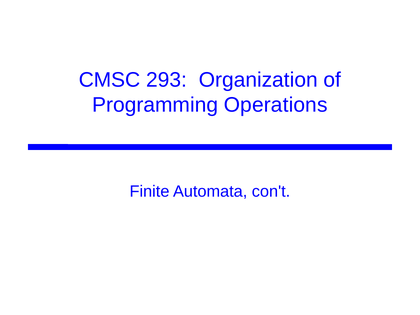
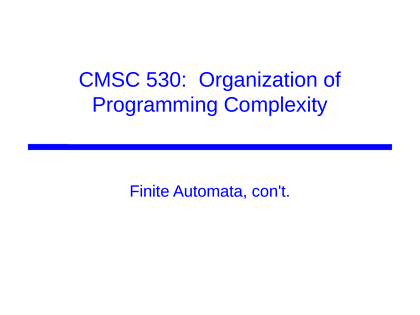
293: 293 -> 530 (167, 80)
Operations: Operations -> Complexity (276, 105)
